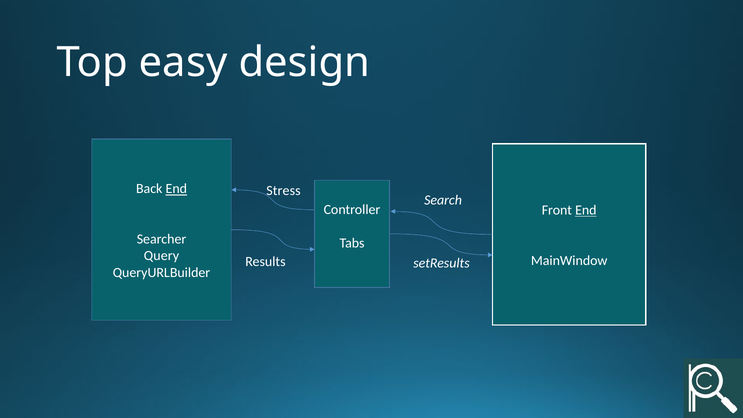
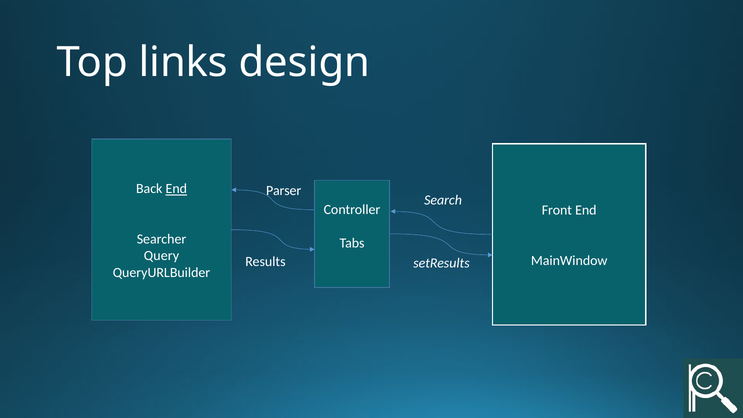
easy: easy -> links (183, 62)
Stress: Stress -> Parser (284, 191)
End underline: present -> none (586, 210)
